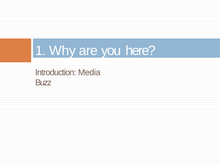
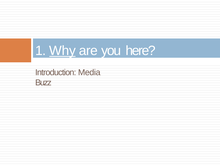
Why underline: none -> present (62, 51)
